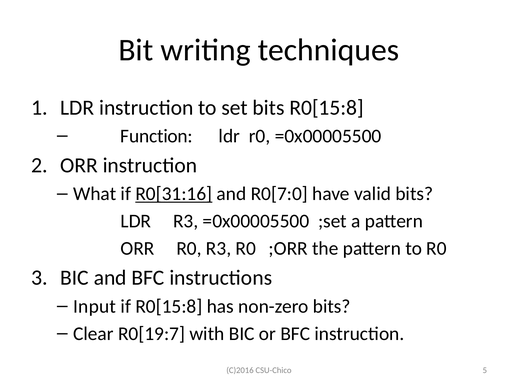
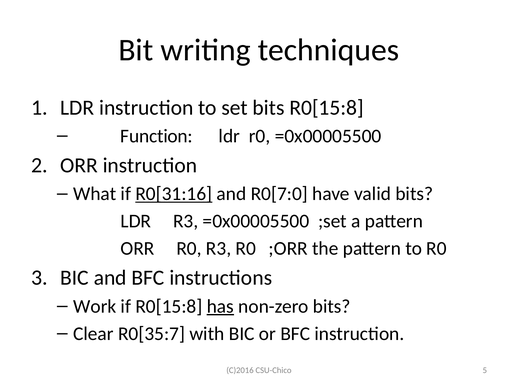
Input: Input -> Work (95, 307)
has underline: none -> present (220, 307)
R0[19:7: R0[19:7 -> R0[35:7 (152, 334)
